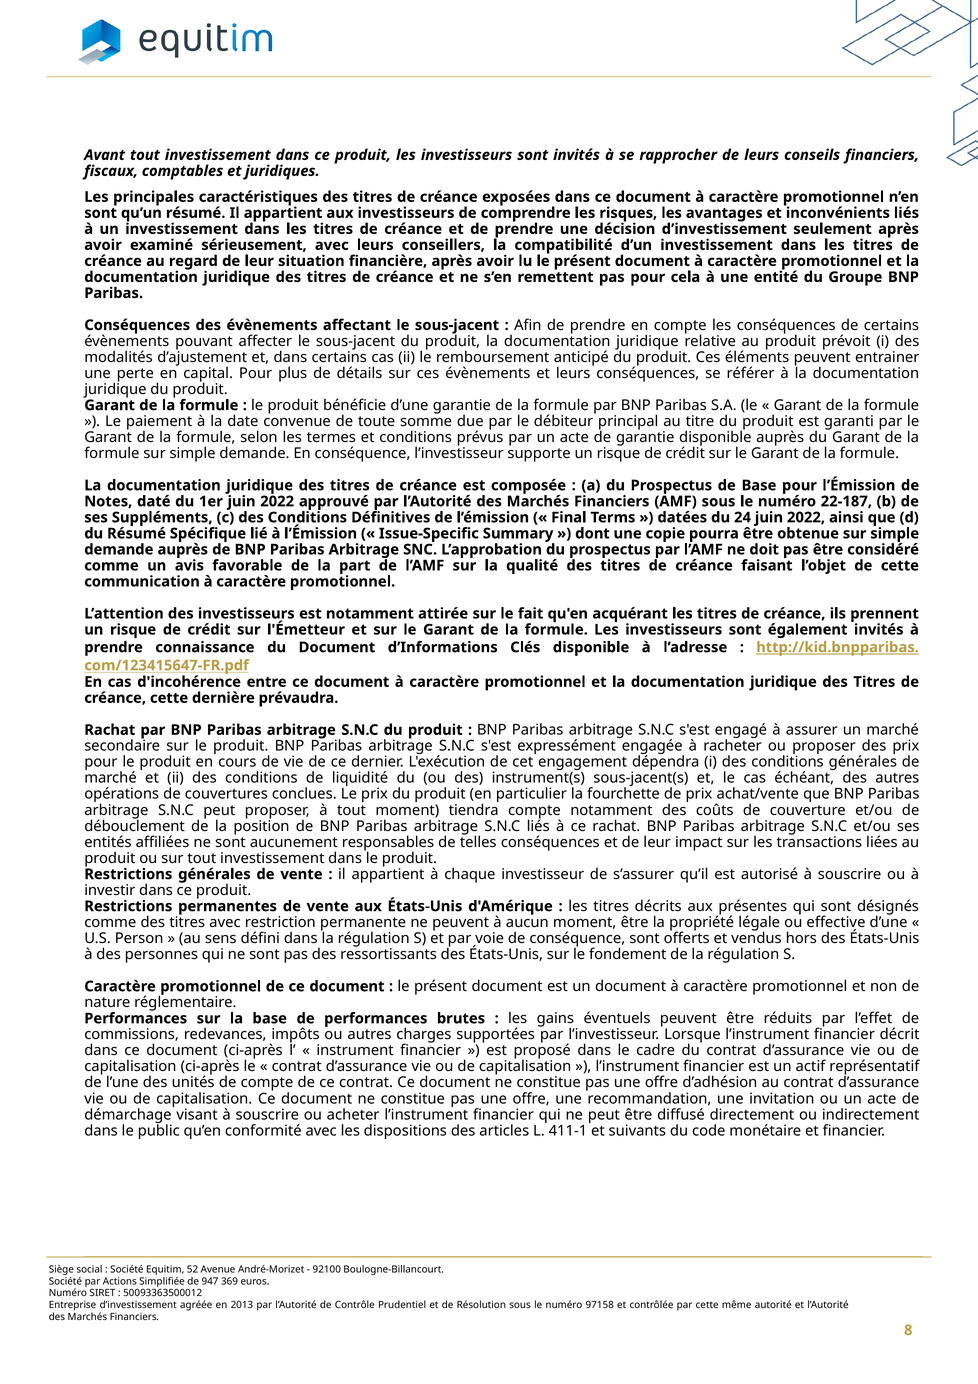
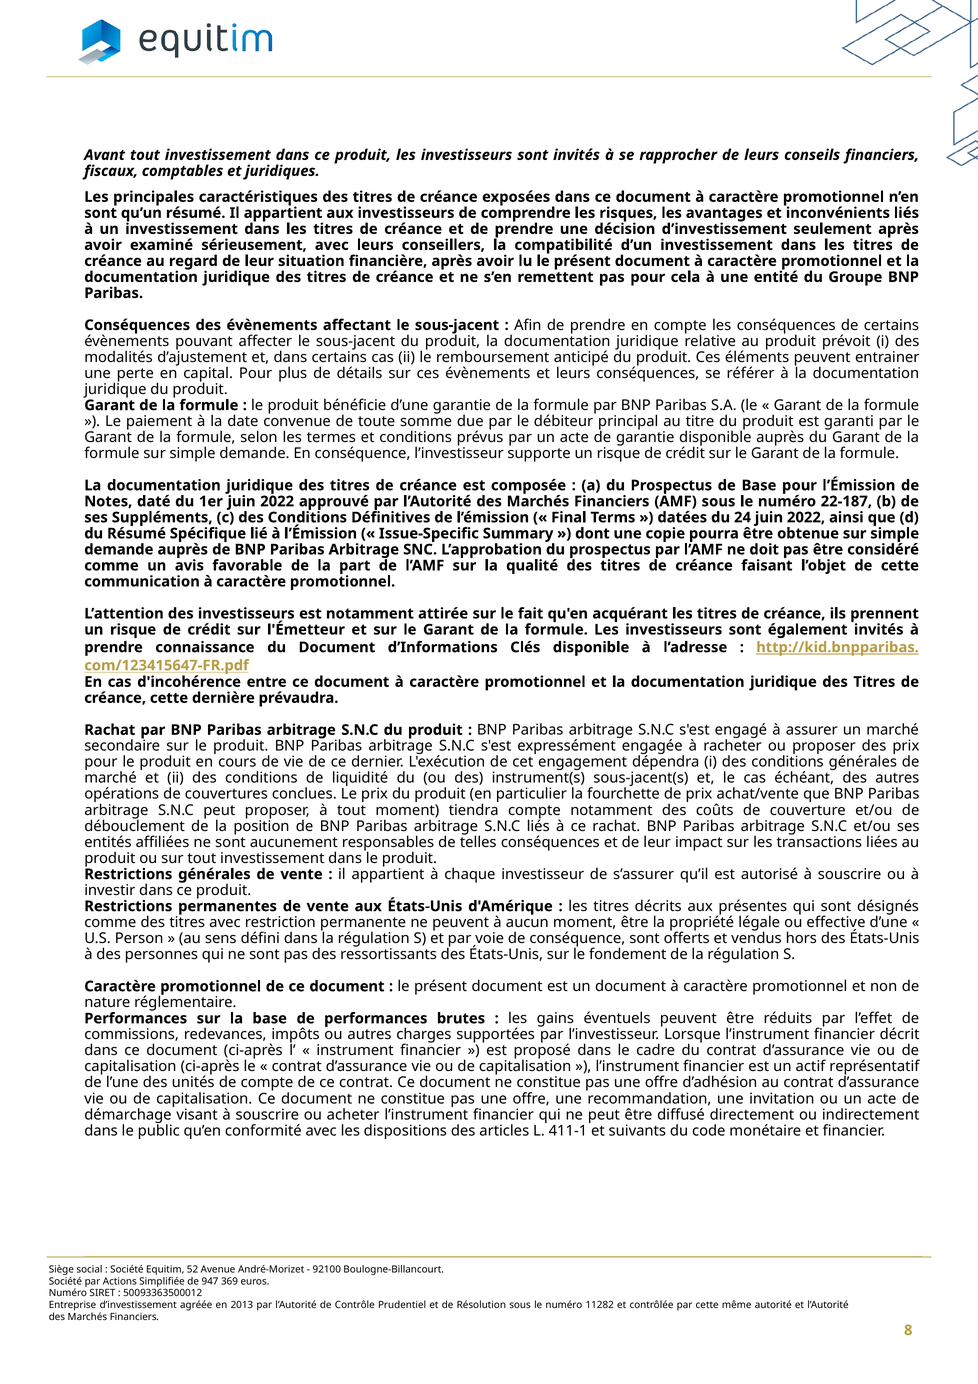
97158: 97158 -> 11282 (600, 1304)
